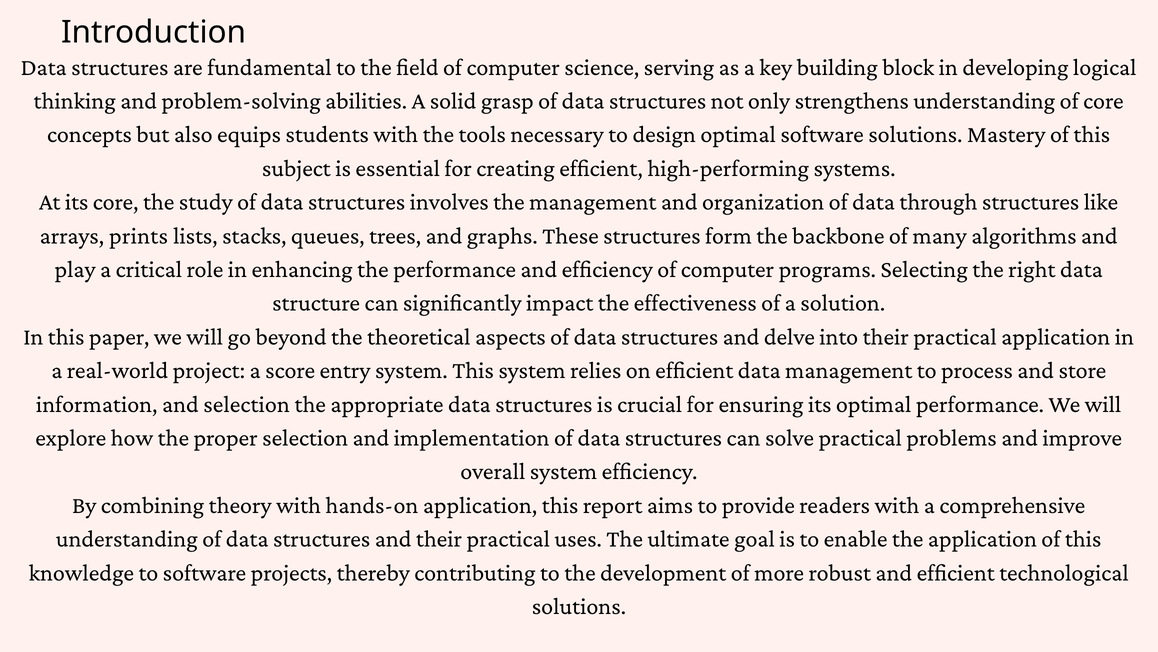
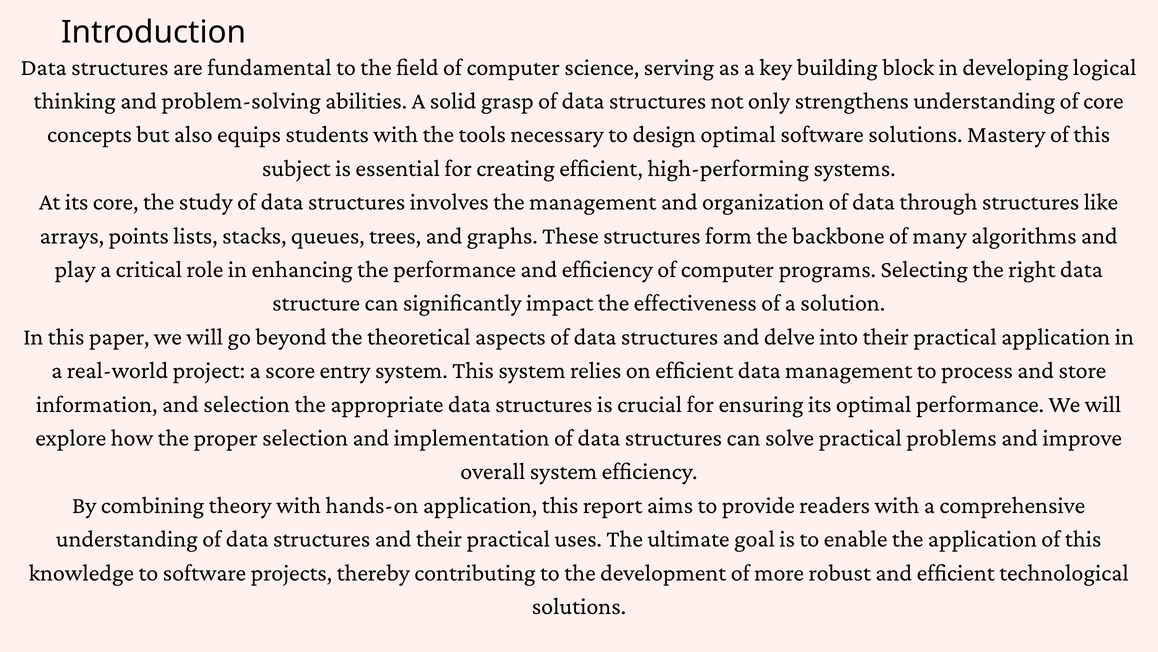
prints: prints -> points (139, 235)
